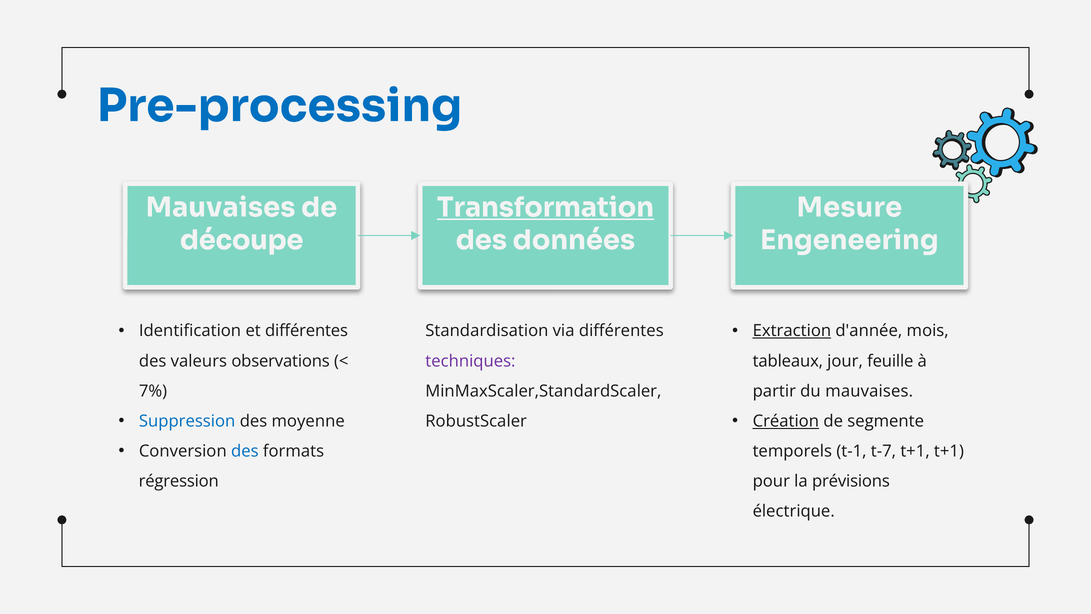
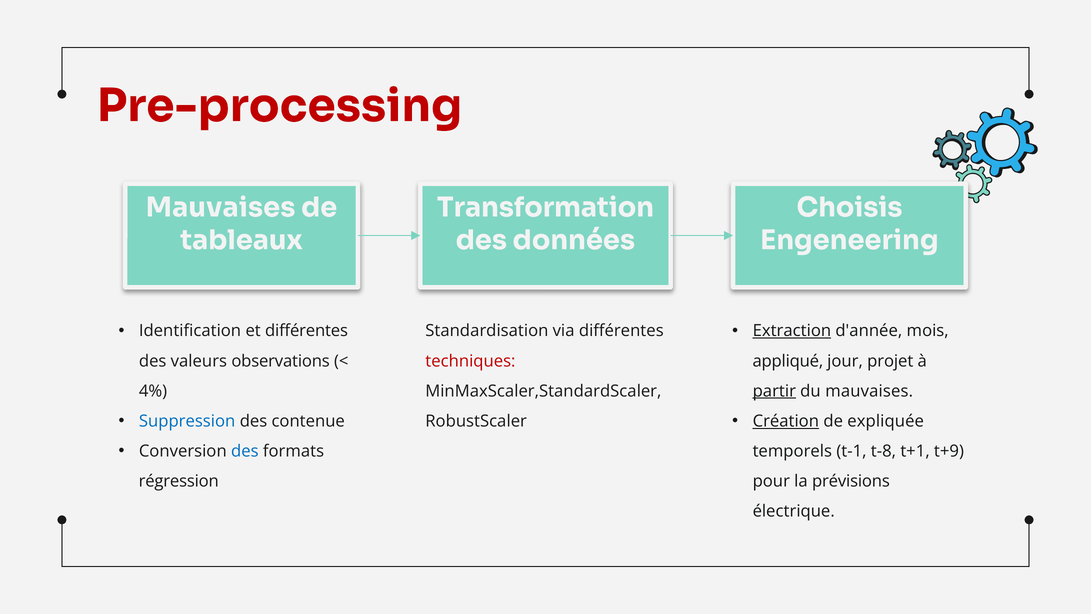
Pre-processing colour: blue -> red (279, 106)
Transformation underline: present -> none (545, 207)
Mesure: Mesure -> Choisis (849, 207)
découpe: découpe -> tableaux (242, 240)
techniques colour: purple -> red (470, 361)
tableaux: tableaux -> appliqué (788, 361)
feuille: feuille -> projet (890, 361)
7%: 7% -> 4% (153, 391)
partir underline: none -> present (774, 391)
moyenne: moyenne -> contenue (308, 421)
segmente: segmente -> expliquée (886, 421)
t-7: t-7 -> t-8 (883, 451)
t+1 t+1: t+1 -> t+9 (949, 451)
